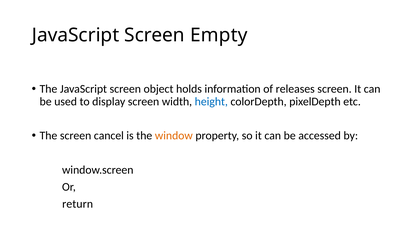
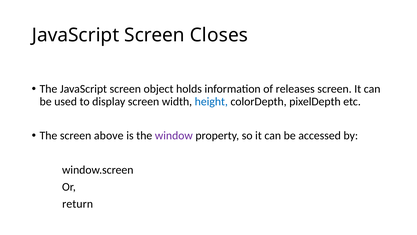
Empty: Empty -> Closes (219, 35)
cancel: cancel -> above (109, 135)
window colour: orange -> purple (174, 135)
